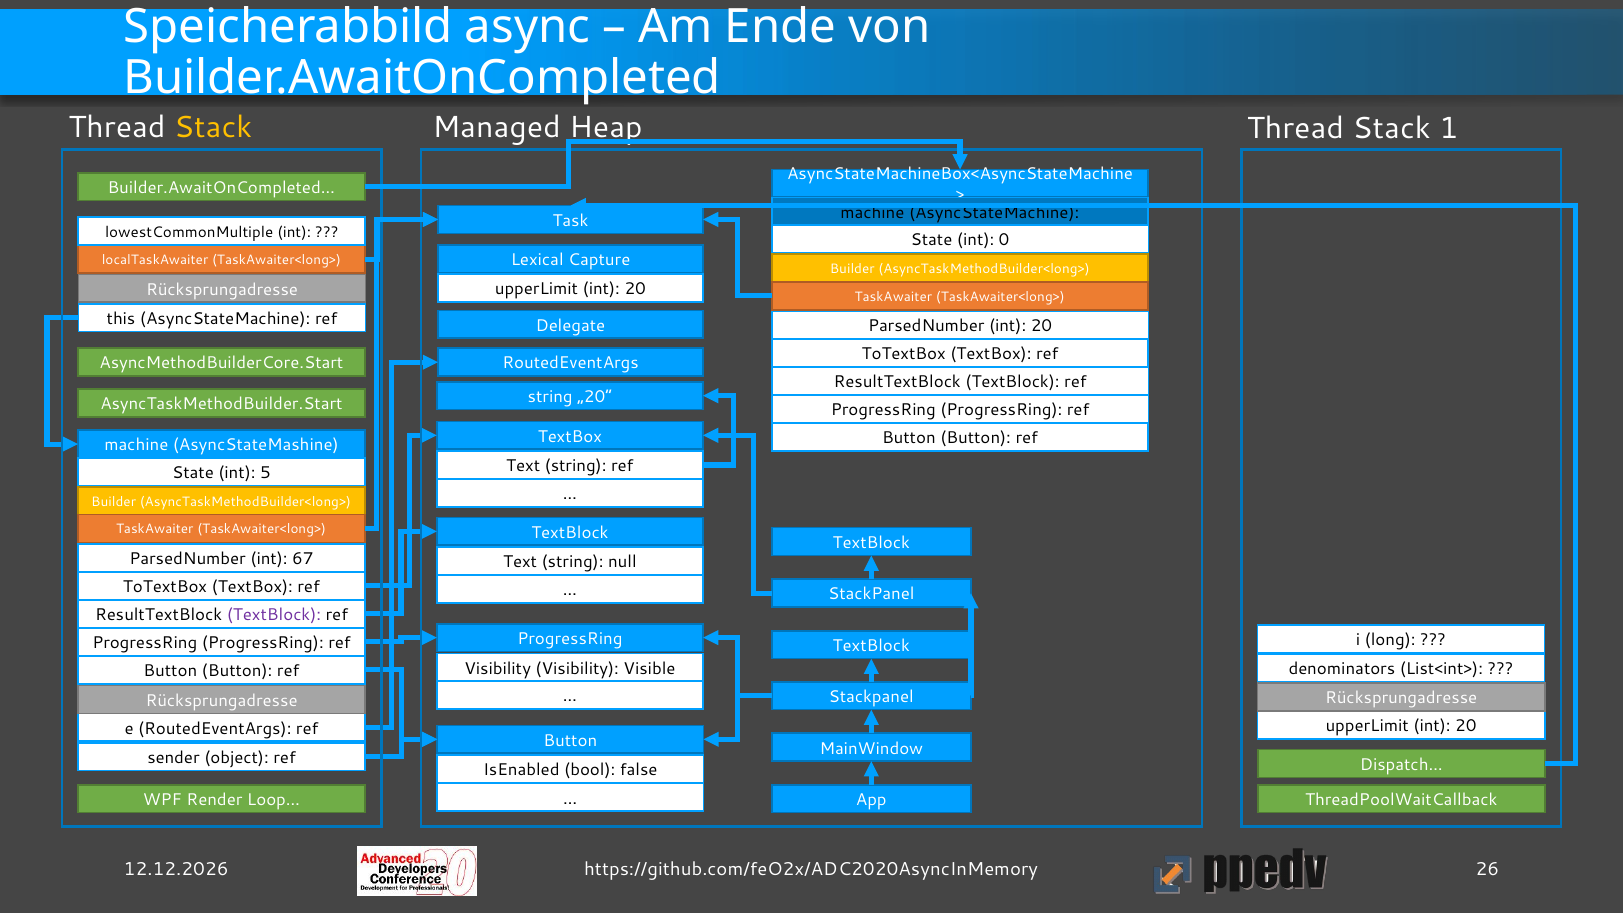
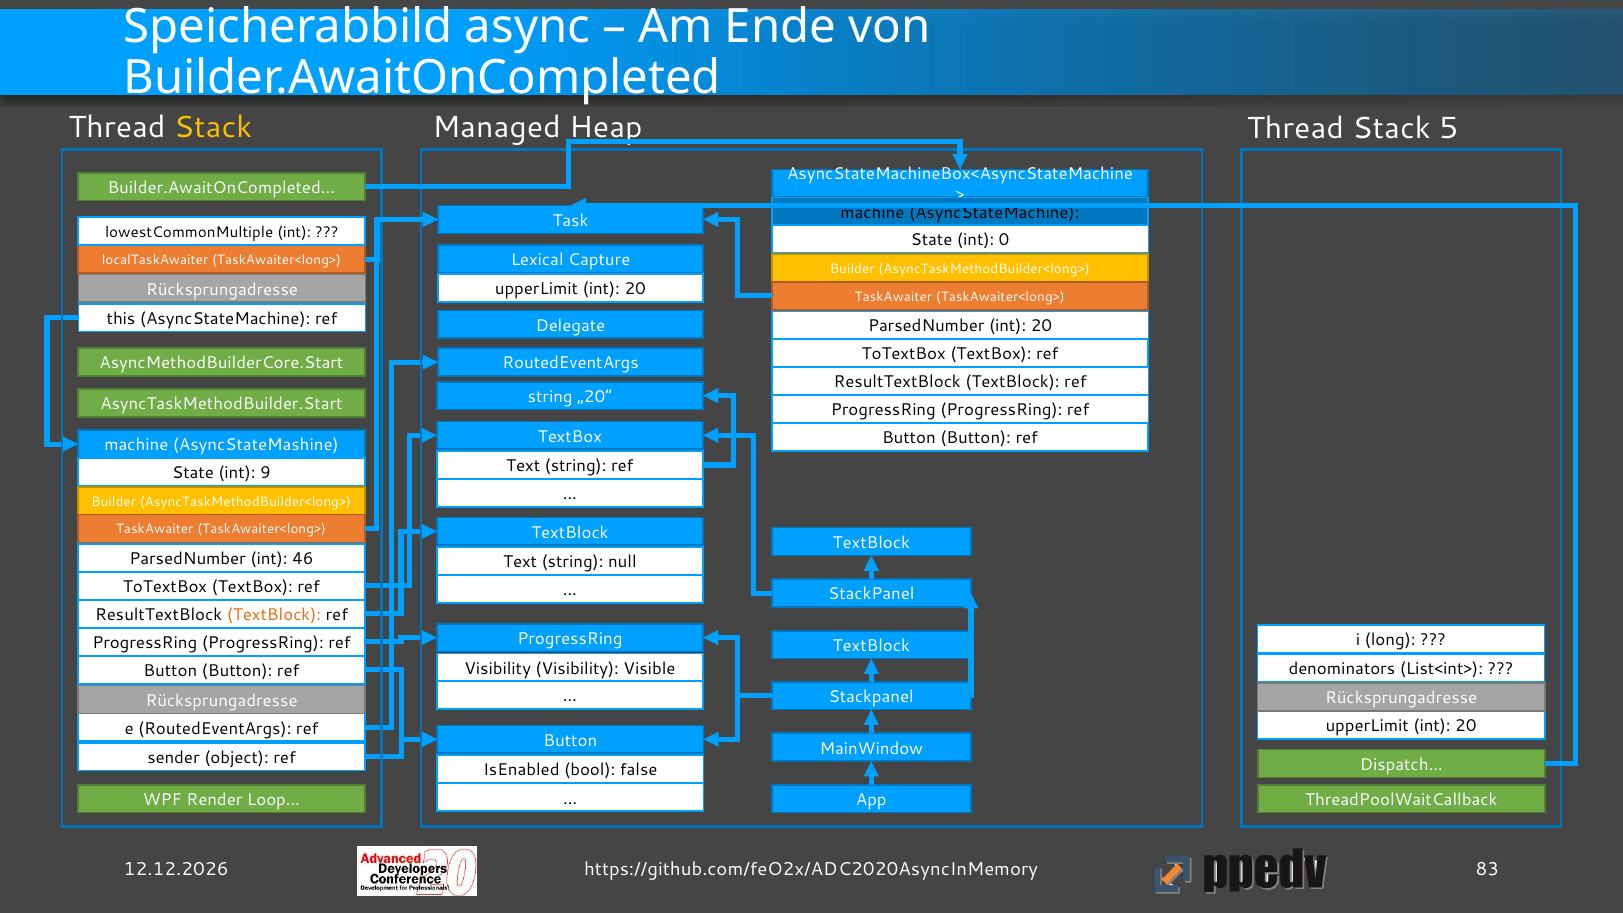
1: 1 -> 5 (1449, 128)
5: 5 -> 9 (265, 473)
67: 67 -> 46 (303, 559)
TextBlock colour: purple -> orange (274, 615)
26: 26 -> 83 (1487, 870)
